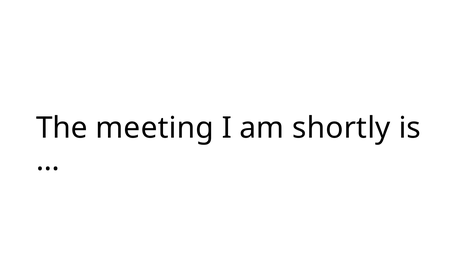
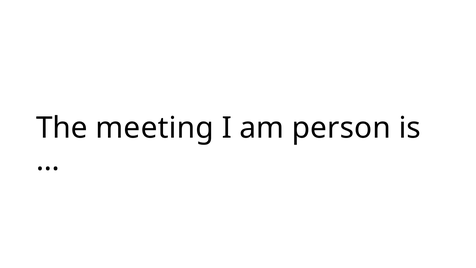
shortly: shortly -> person (341, 128)
